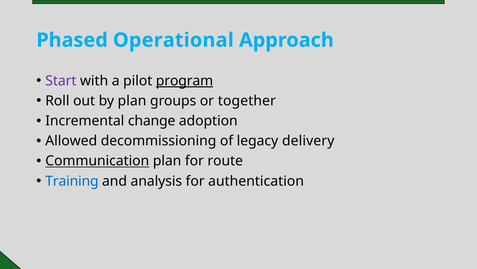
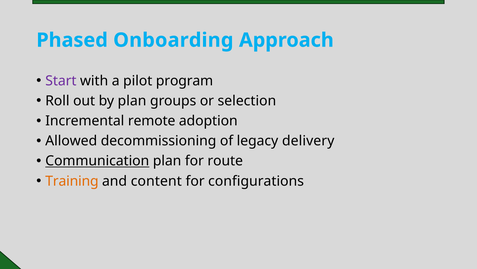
Operational: Operational -> Onboarding (173, 40)
program underline: present -> none (185, 81)
together: together -> selection (247, 101)
change: change -> remote (152, 121)
Training colour: blue -> orange (72, 181)
analysis: analysis -> content (156, 181)
authentication: authentication -> configurations (256, 181)
